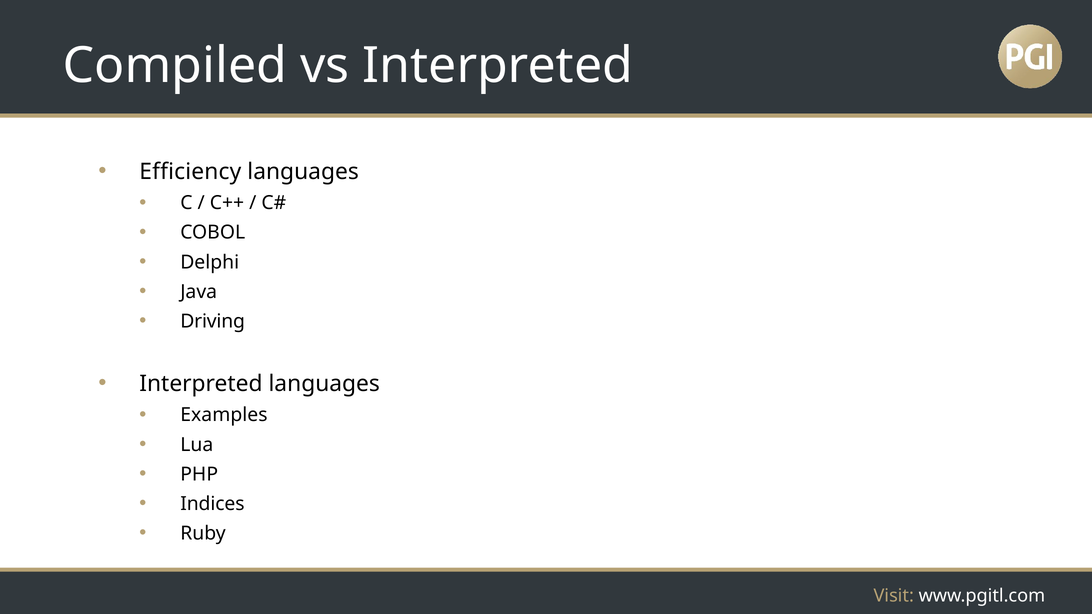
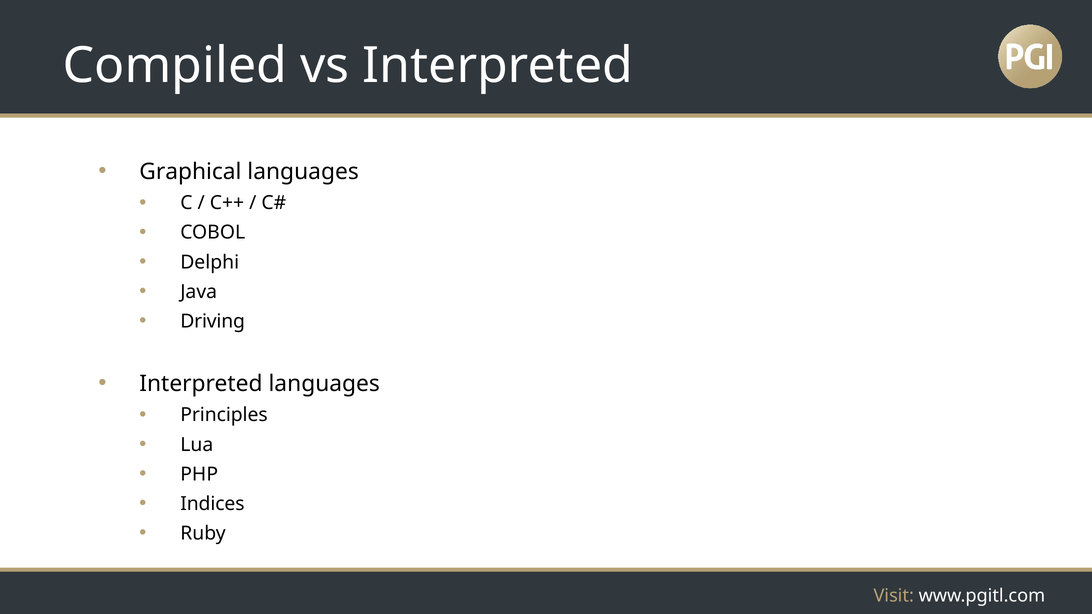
Efficiency: Efficiency -> Graphical (190, 172)
Examples: Examples -> Principles (224, 415)
